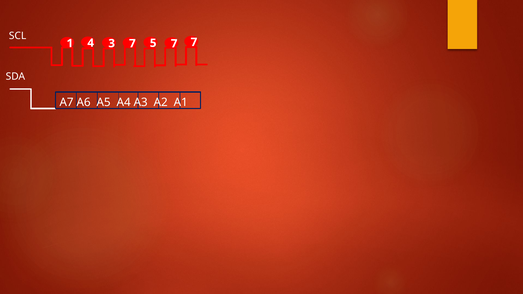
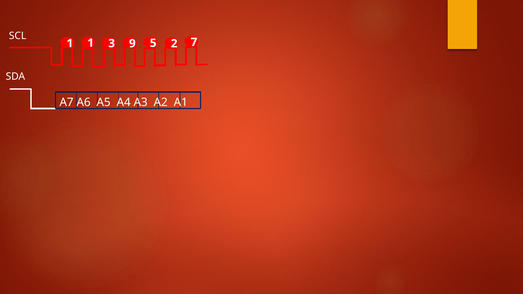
1 4: 4 -> 1 (91, 43)
3 7: 7 -> 9 (132, 44)
5 7: 7 -> 2 (174, 44)
